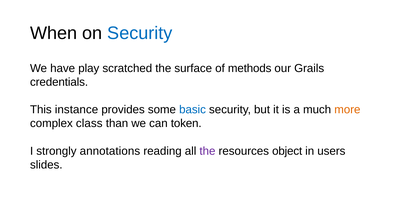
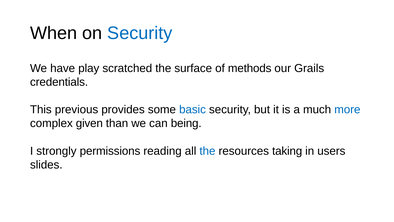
instance: instance -> previous (77, 109)
more colour: orange -> blue (347, 109)
class: class -> given (89, 123)
token: token -> being (186, 123)
annotations: annotations -> permissions (110, 151)
the colour: purple -> blue (207, 151)
object: object -> taking (287, 151)
